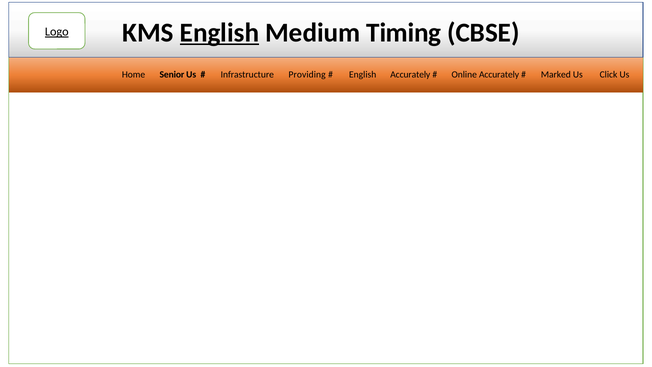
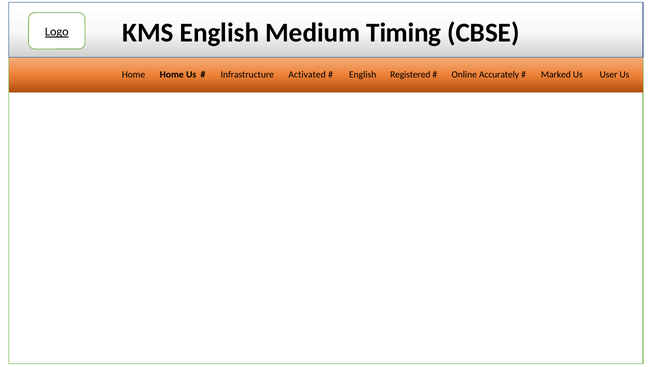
English underline: present -> none (219, 33)
Senior: Senior -> Home (172, 75)
Providing: Providing -> Activated (307, 75)
Accurately: Accurately -> Registered (410, 75)
Click: Click -> User (609, 75)
